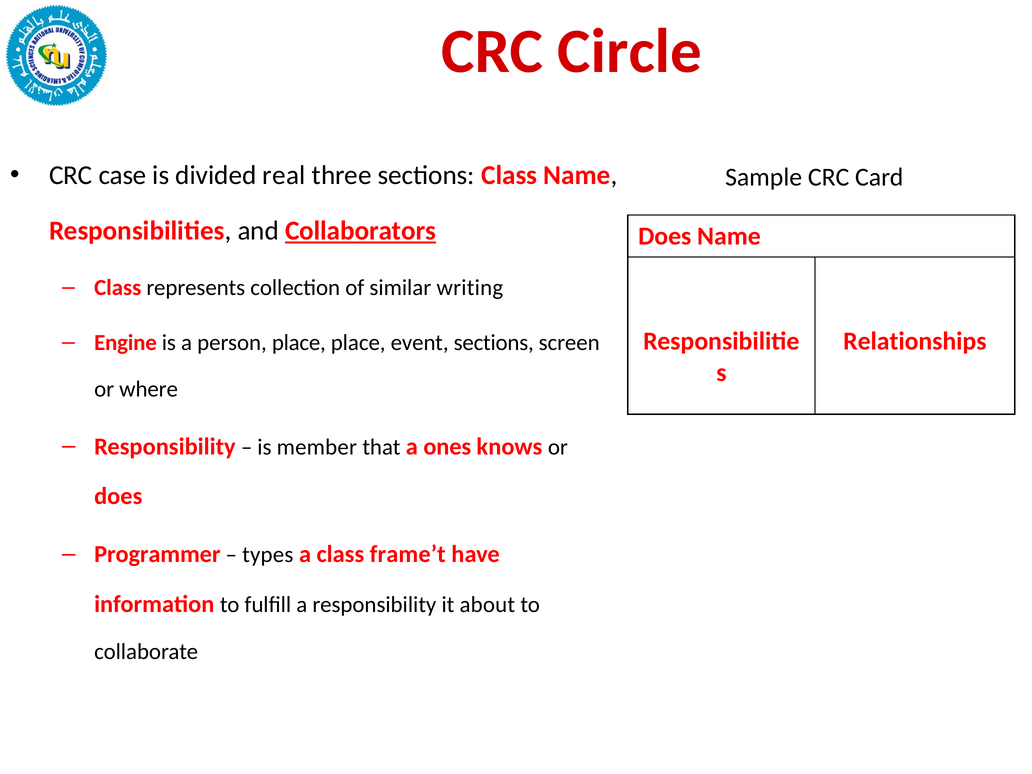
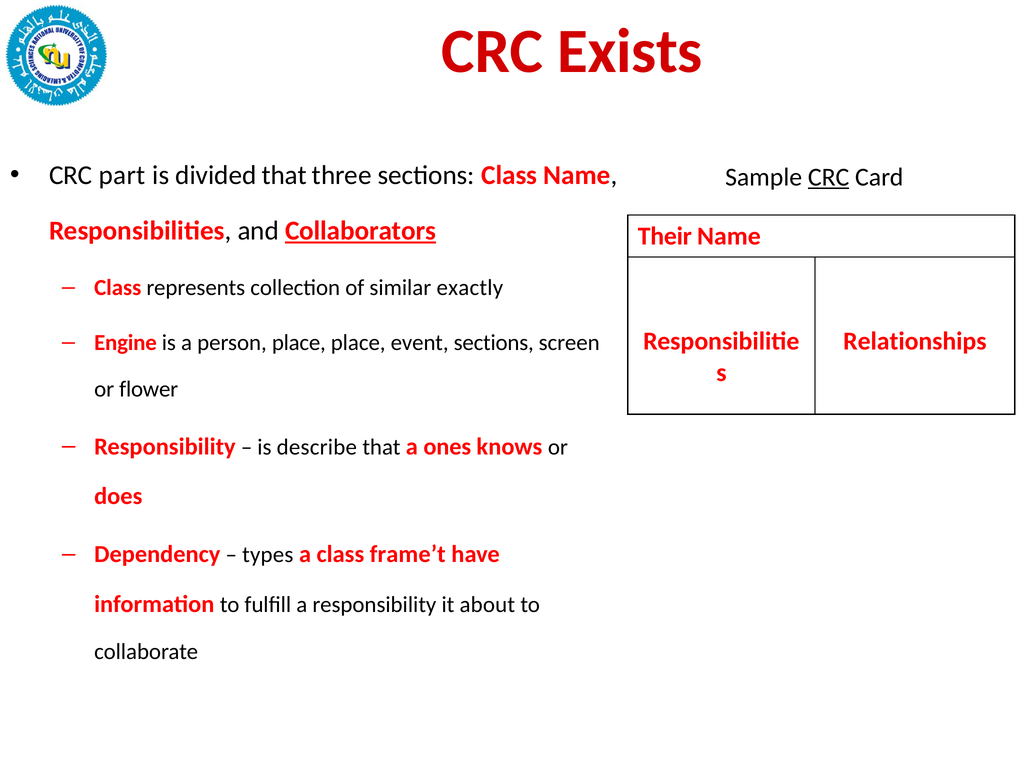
Circle: Circle -> Exists (630, 51)
case: case -> part (122, 175)
divided real: real -> that (284, 175)
CRC underline: none -> present (829, 177)
Does: Does -> Their (665, 236)
writing: writing -> exactly (470, 288)
where: where -> flower (149, 389)
member: member -> describe (317, 447)
Programmer: Programmer -> Dependency (157, 554)
